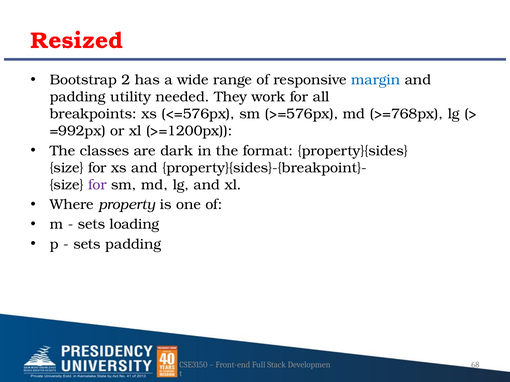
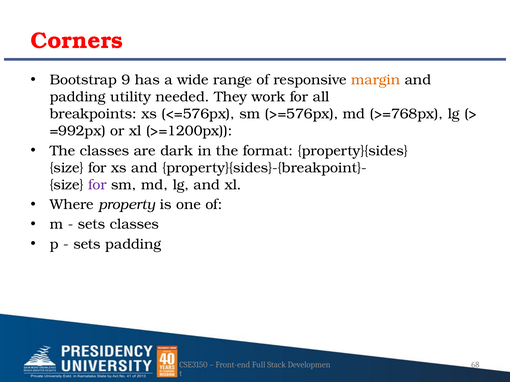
Resized: Resized -> Corners (77, 41)
2: 2 -> 9 (126, 80)
margin colour: blue -> orange (376, 80)
sets loading: loading -> classes (134, 225)
